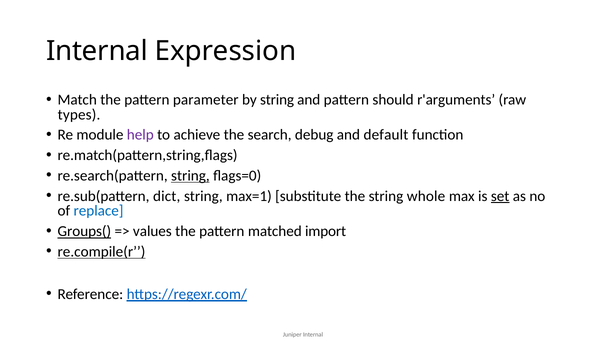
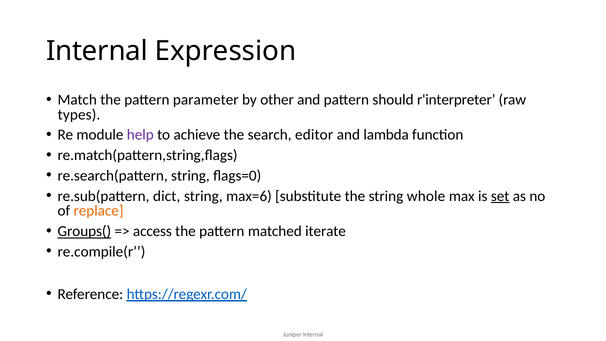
by string: string -> other (277, 100)
r'arguments: r'arguments -> r'interpreter (456, 100)
debug: debug -> editor (314, 135)
default: default -> lambda (386, 135)
string underline: present -> none (190, 176)
max=1: max=1 -> max=6 (249, 196)
replace colour: blue -> orange (99, 211)
values: values -> access (152, 231)
import: import -> iterate (326, 231)
re.compile(r underline: present -> none (101, 252)
